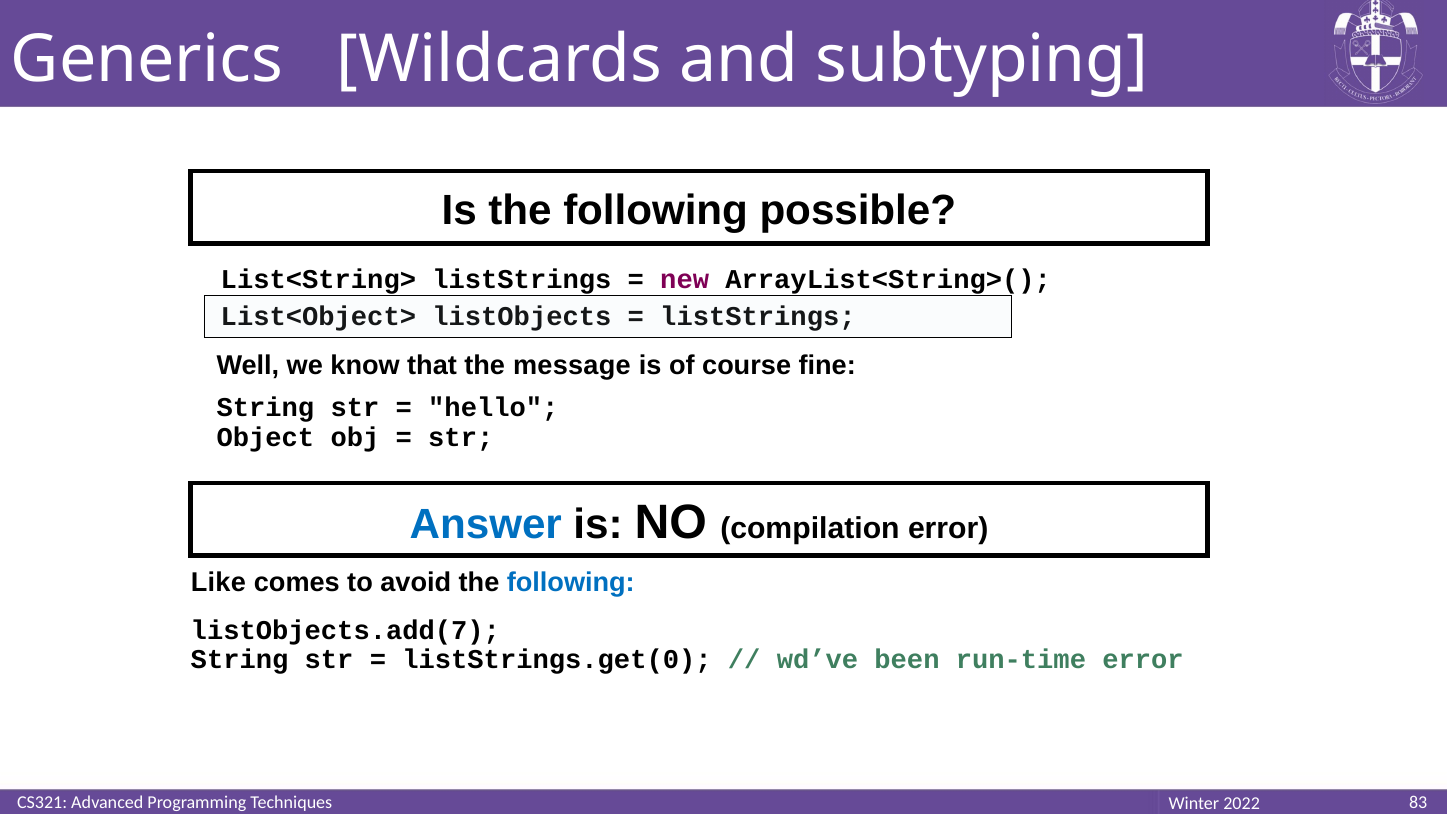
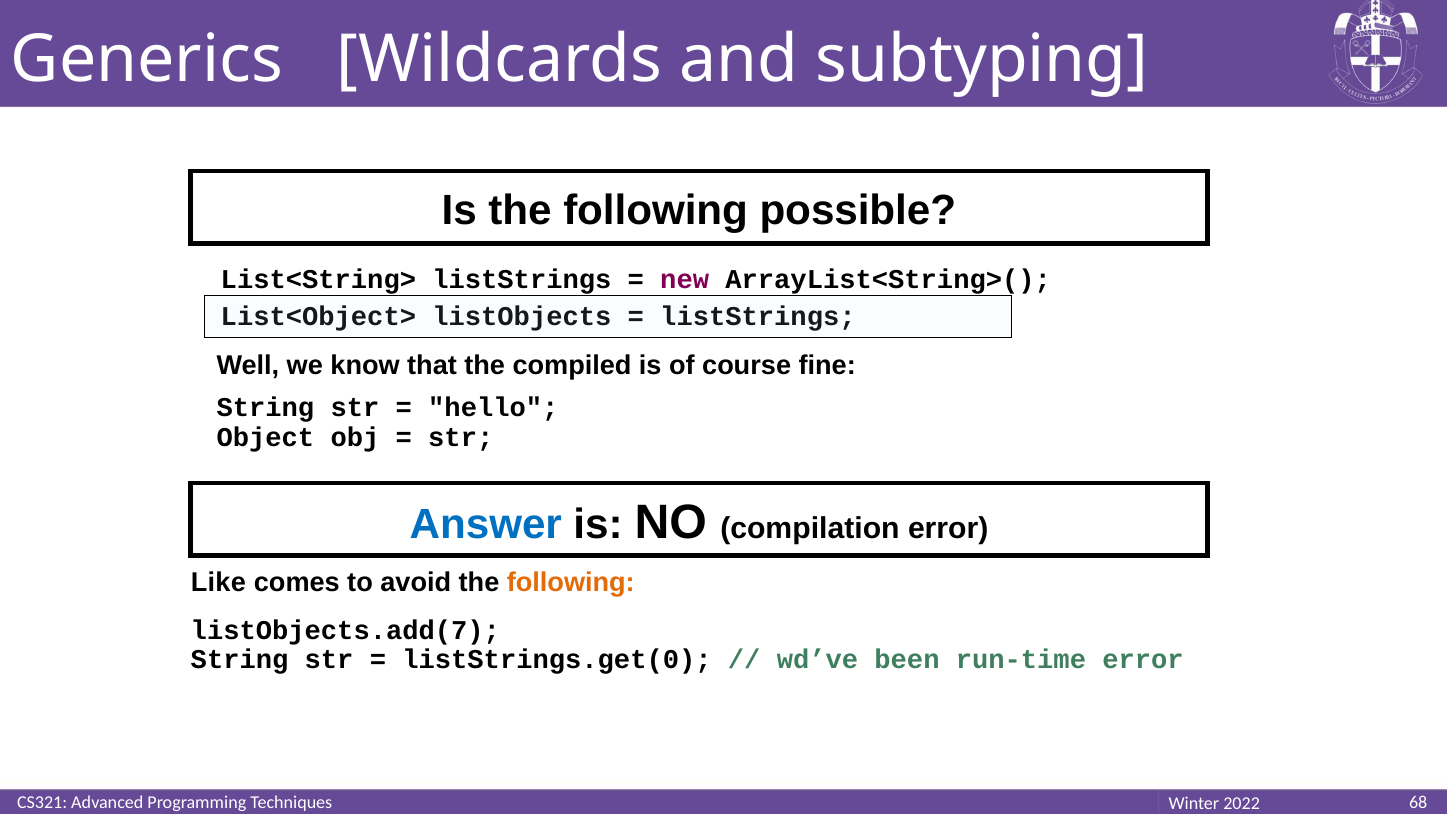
message: message -> compiled (572, 365)
following colour: blue -> orange (571, 582)
83: 83 -> 68 (1418, 803)
